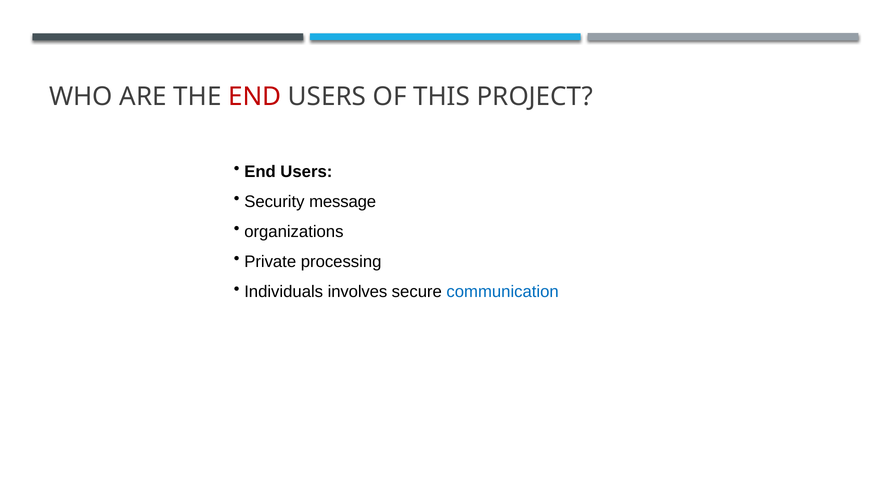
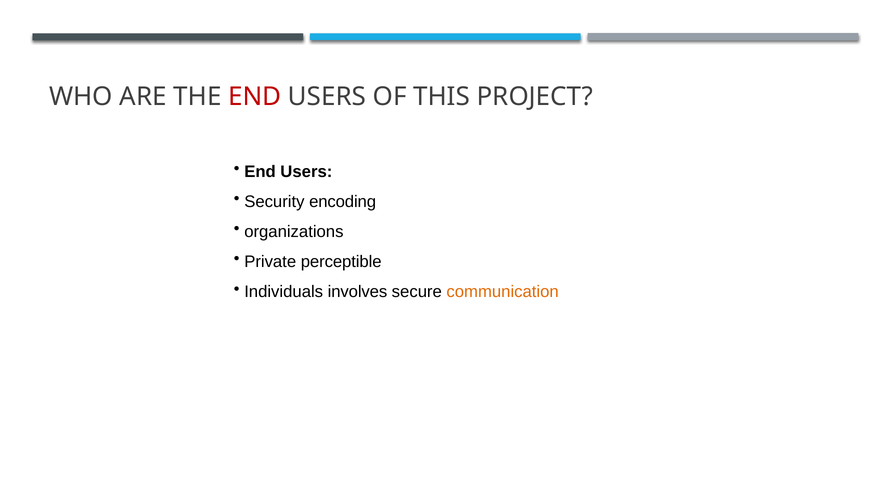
message: message -> encoding (343, 202)
processing: processing -> perceptible (341, 262)
communication colour: blue -> orange (503, 292)
